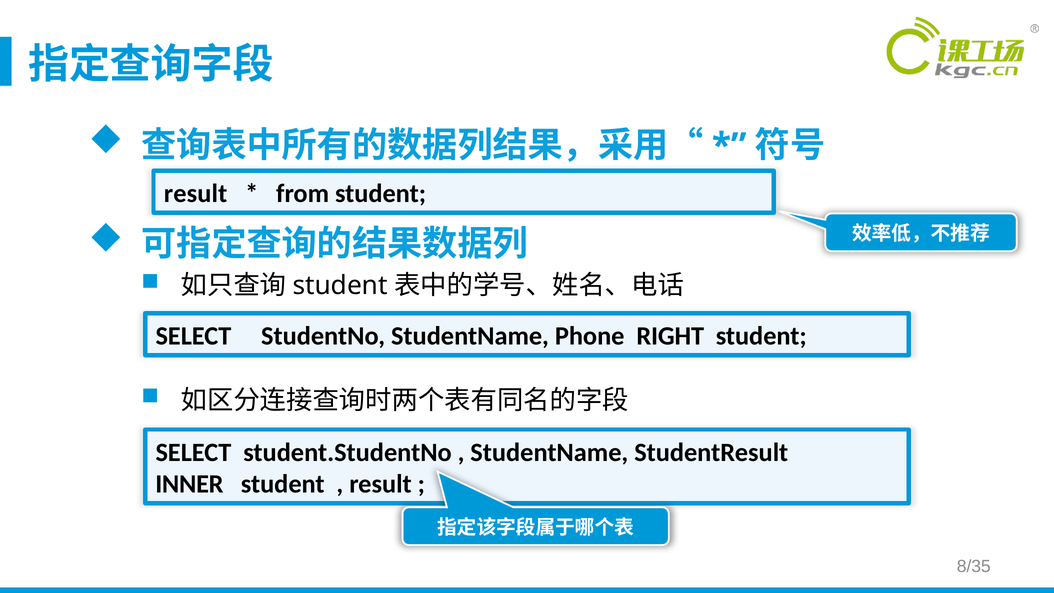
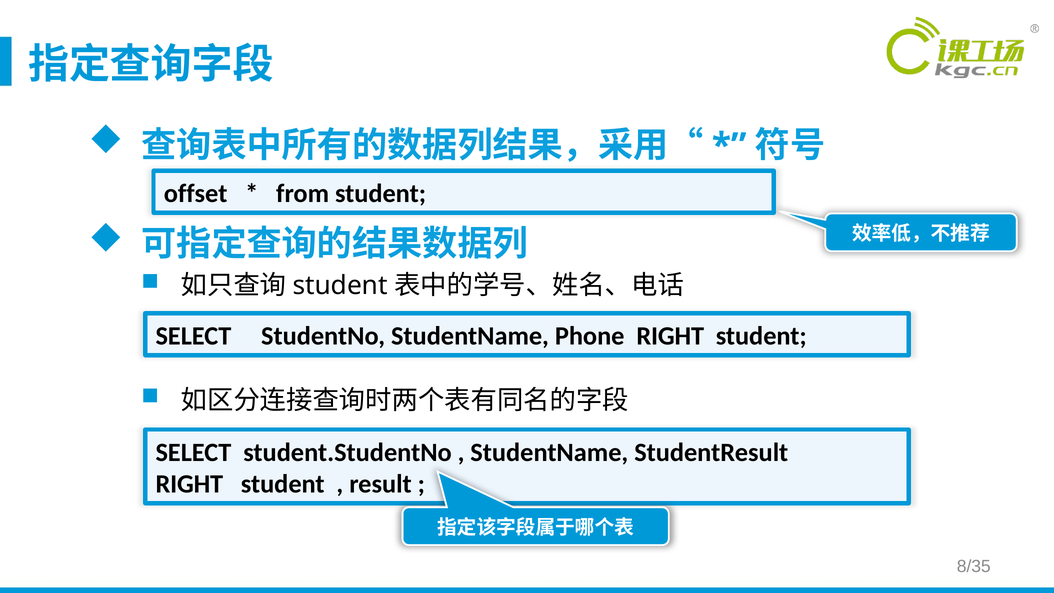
result: result -> offset (196, 194)
INNER: INNER -> RIGHT (189, 484)
